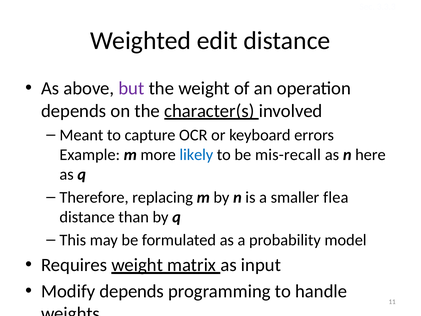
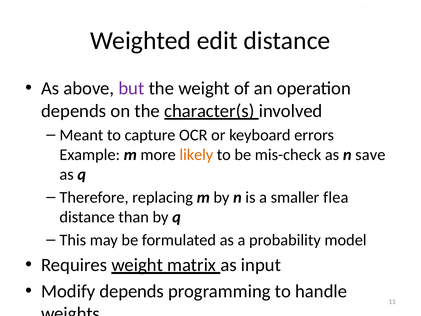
likely colour: blue -> orange (196, 155)
mis-recall: mis-recall -> mis-check (288, 155)
here: here -> save (370, 155)
